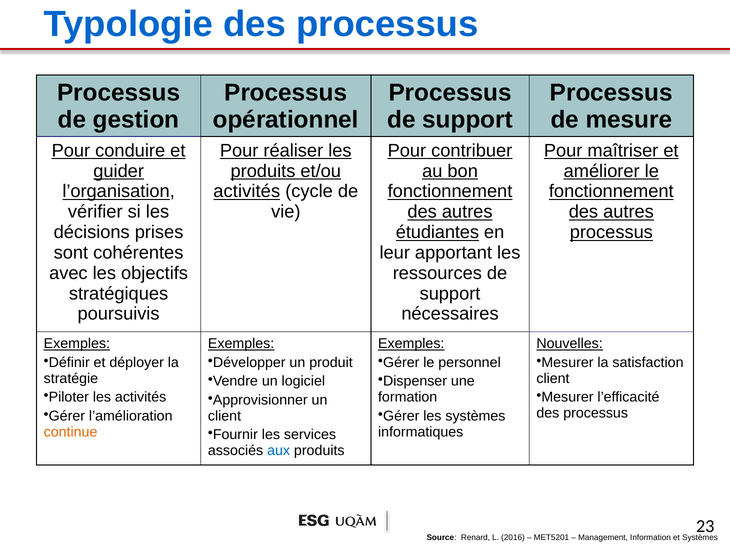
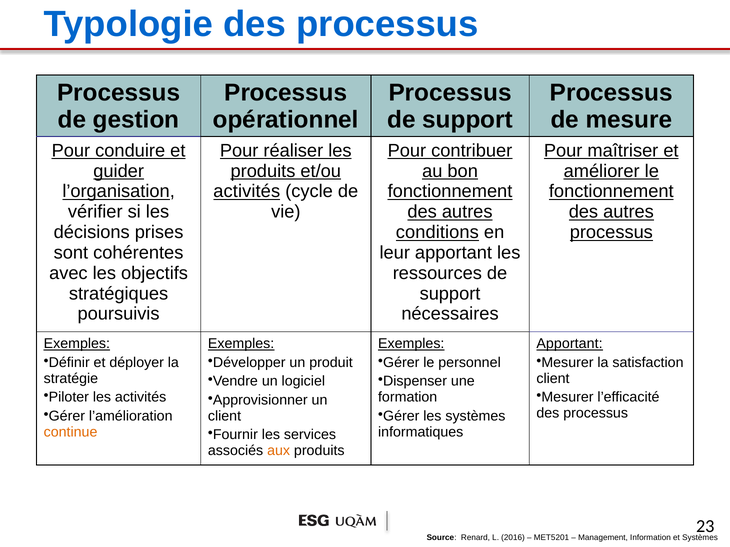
étudiantes: étudiantes -> conditions (437, 232)
Nouvelles: Nouvelles -> Apportant (570, 344)
aux colour: blue -> orange (279, 451)
